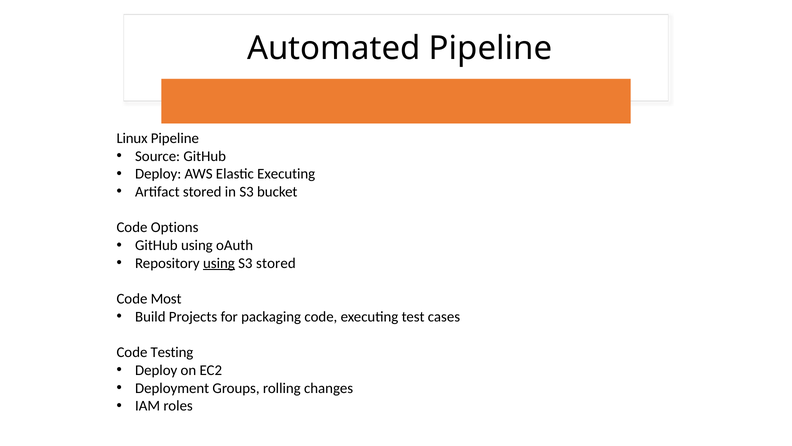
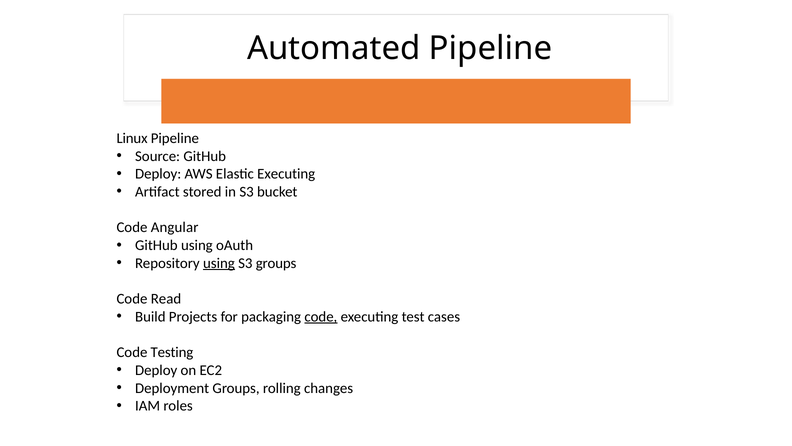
Options: Options -> Angular (175, 227)
stored: stored -> groups (276, 263)
Most: Most -> Read (166, 299)
code underline: none -> present (321, 316)
